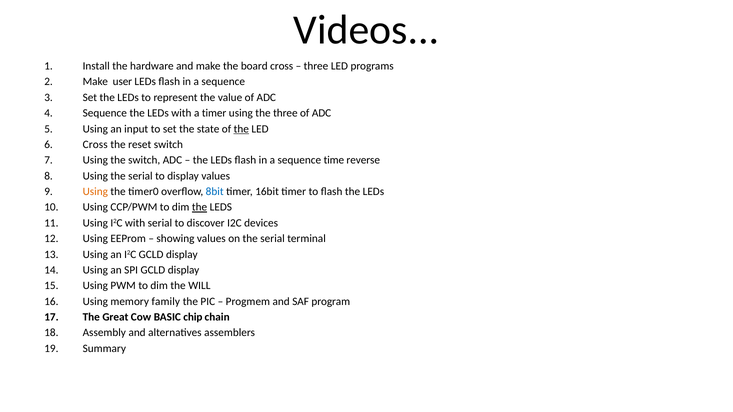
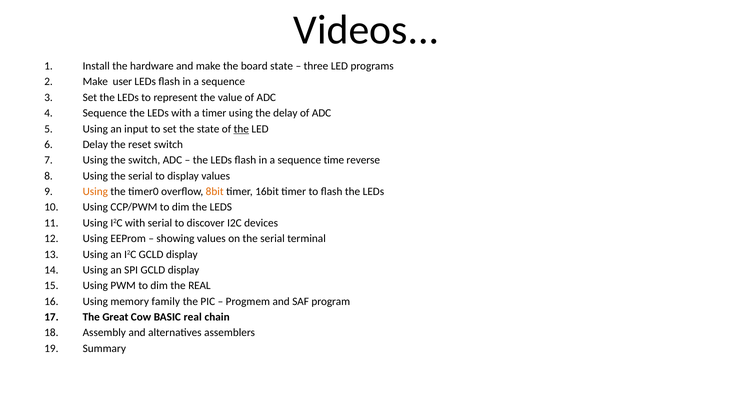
board cross: cross -> state (282, 66)
the three: three -> delay (285, 113)
Cross: Cross -> Delay (95, 145)
8bit colour: blue -> orange (215, 192)
the underline: present -> none (200, 207)
the WILL: WILL -> REAL (199, 286)
BASIC chip: chip -> real (193, 317)
